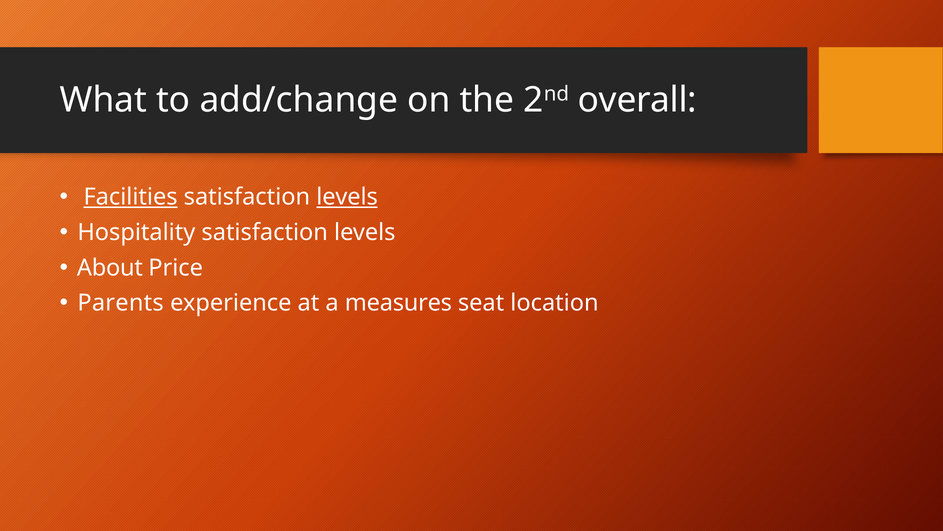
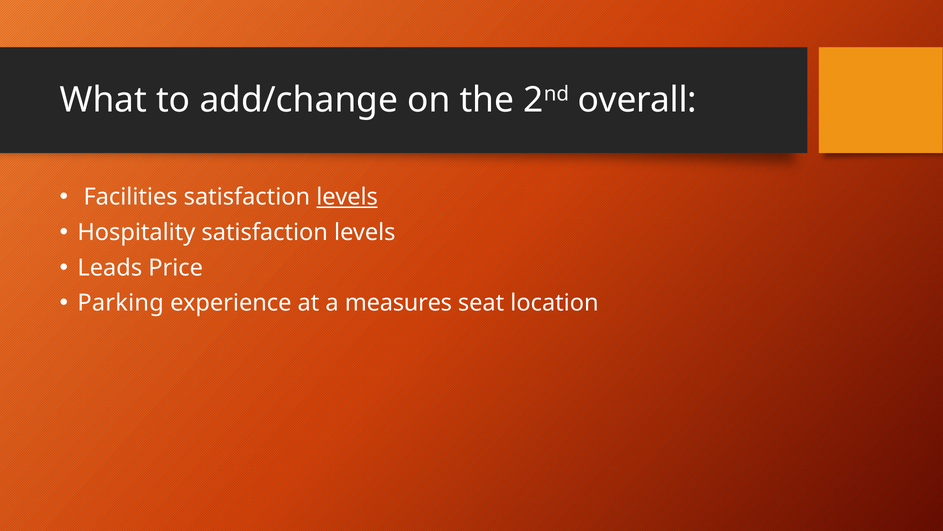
Facilities underline: present -> none (131, 197)
About: About -> Leads (110, 267)
Parents: Parents -> Parking (121, 303)
